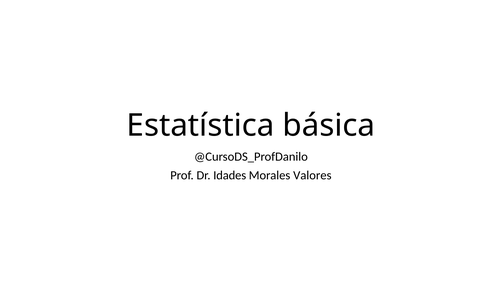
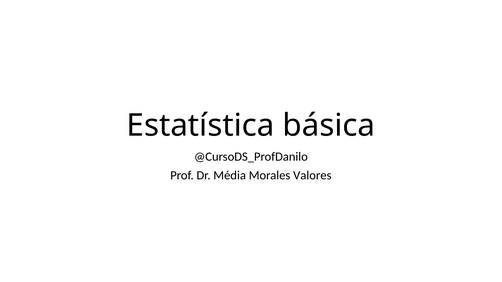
Idades: Idades -> Média (230, 176)
